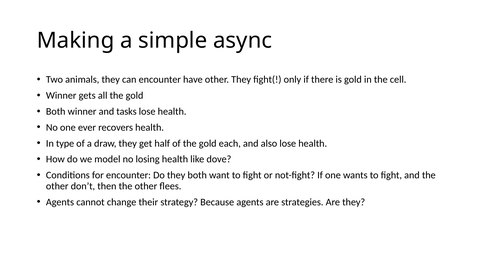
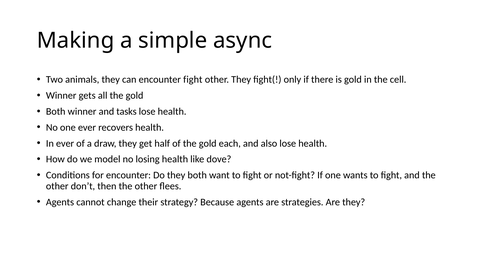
encounter have: have -> fight (193, 80)
In type: type -> ever (65, 143)
